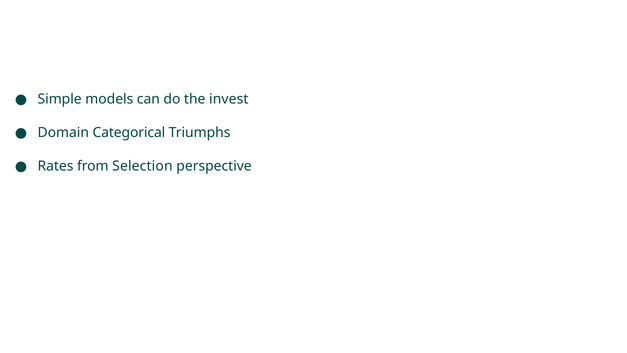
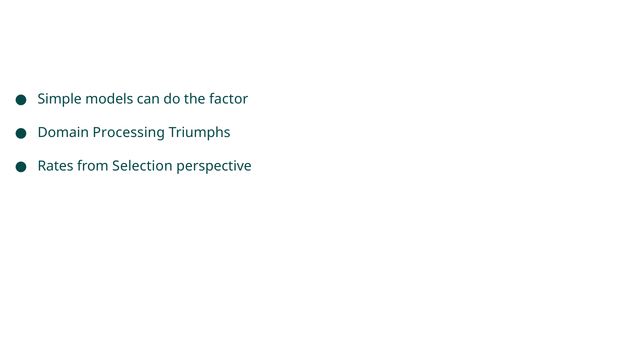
invest: invest -> factor (229, 99)
Categorical: Categorical -> Processing (129, 133)
